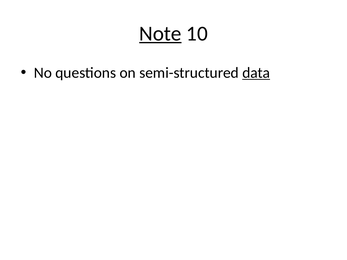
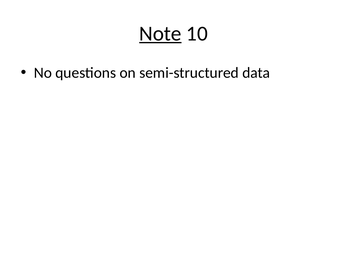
data underline: present -> none (256, 73)
